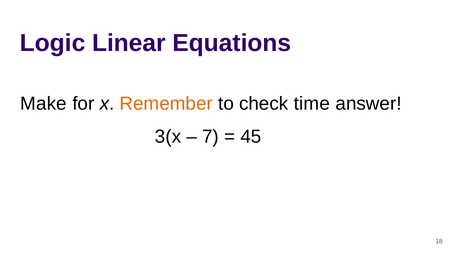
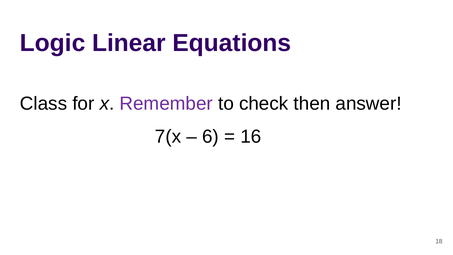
Make: Make -> Class (44, 104)
Remember colour: orange -> purple (166, 104)
time: time -> then (312, 104)
3(x: 3(x -> 7(x (168, 136)
7: 7 -> 6 (210, 136)
45: 45 -> 16 (251, 136)
